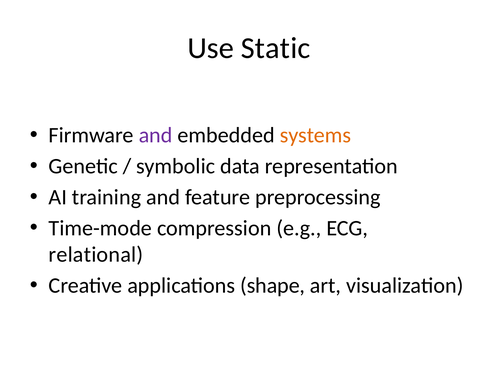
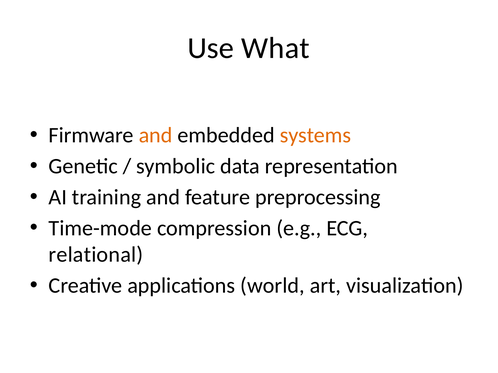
Static: Static -> What (275, 48)
and colour: purple -> orange (156, 135)
shape: shape -> world (273, 286)
